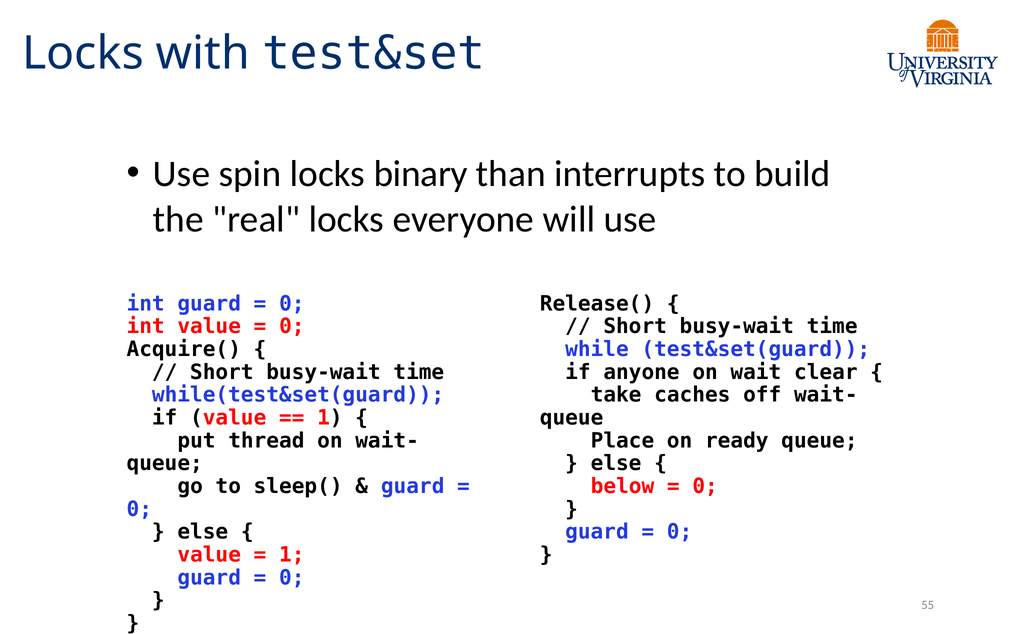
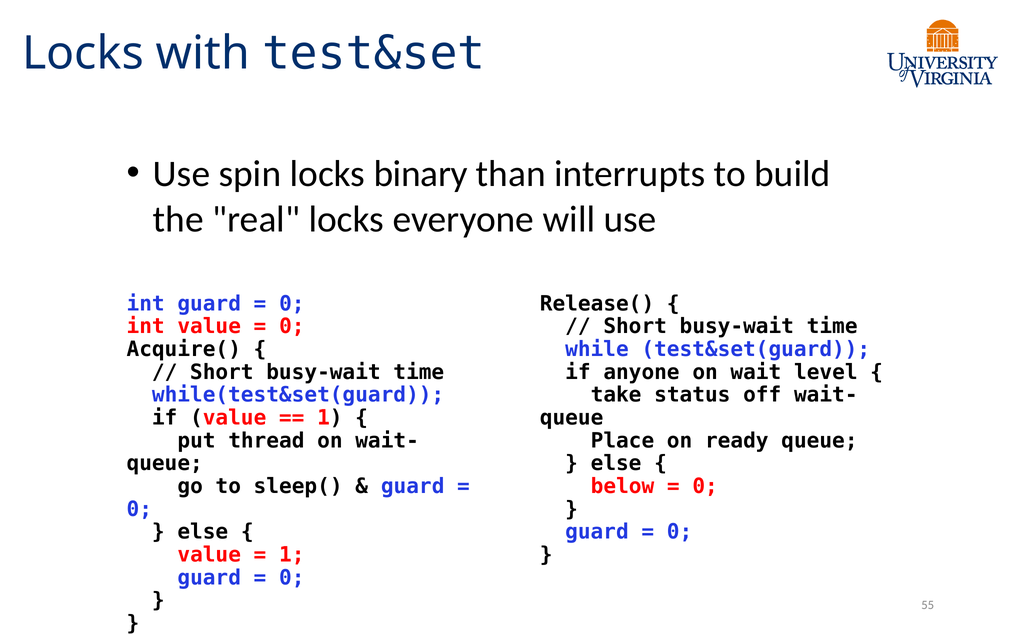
clear: clear -> level (826, 372)
caches: caches -> status (692, 395)
